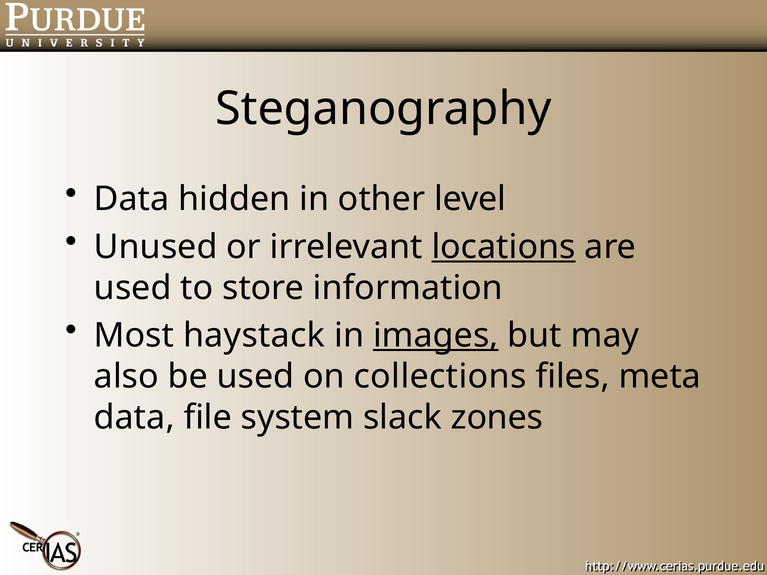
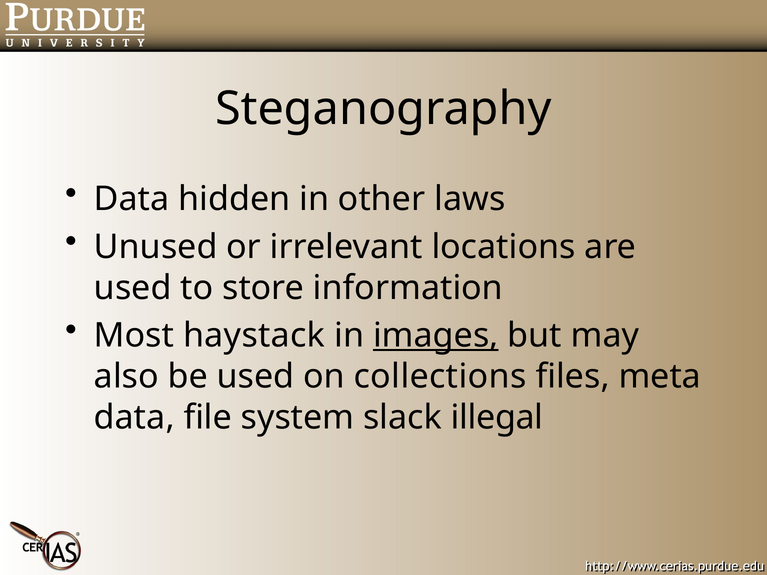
level: level -> laws (470, 199)
locations underline: present -> none (504, 247)
zones: zones -> illegal (497, 417)
